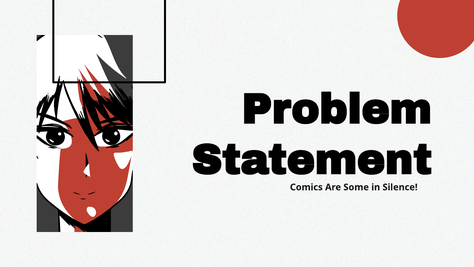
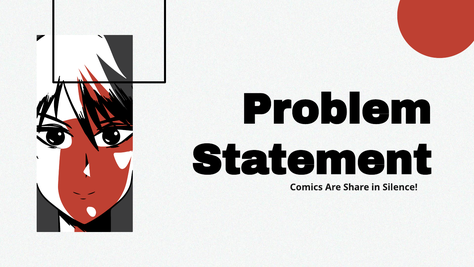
Some: Some -> Share (356, 187)
